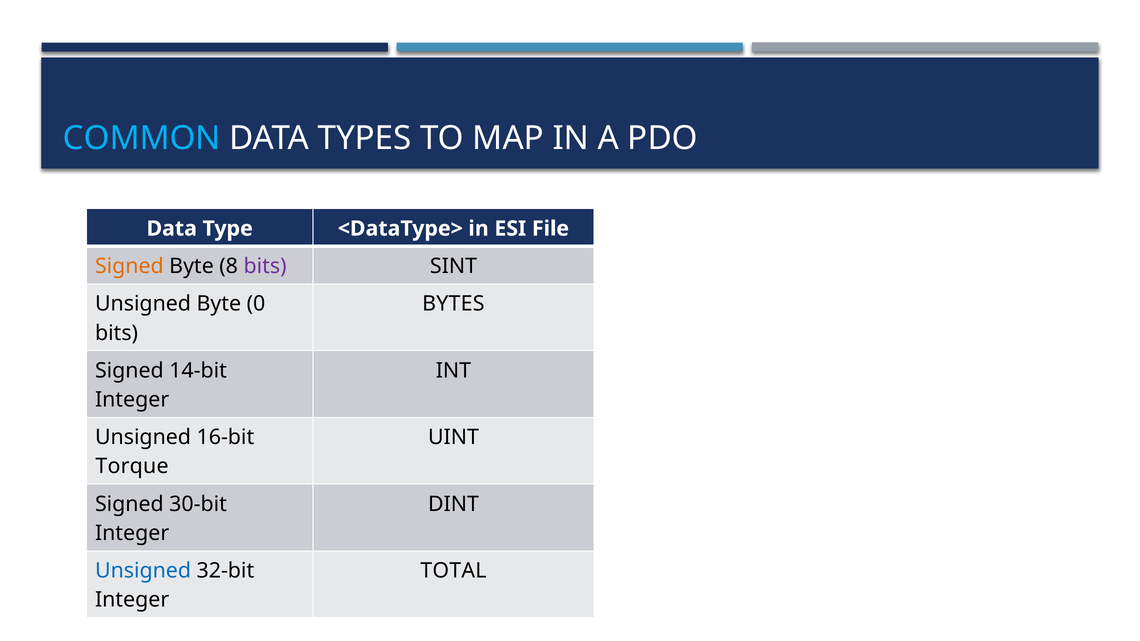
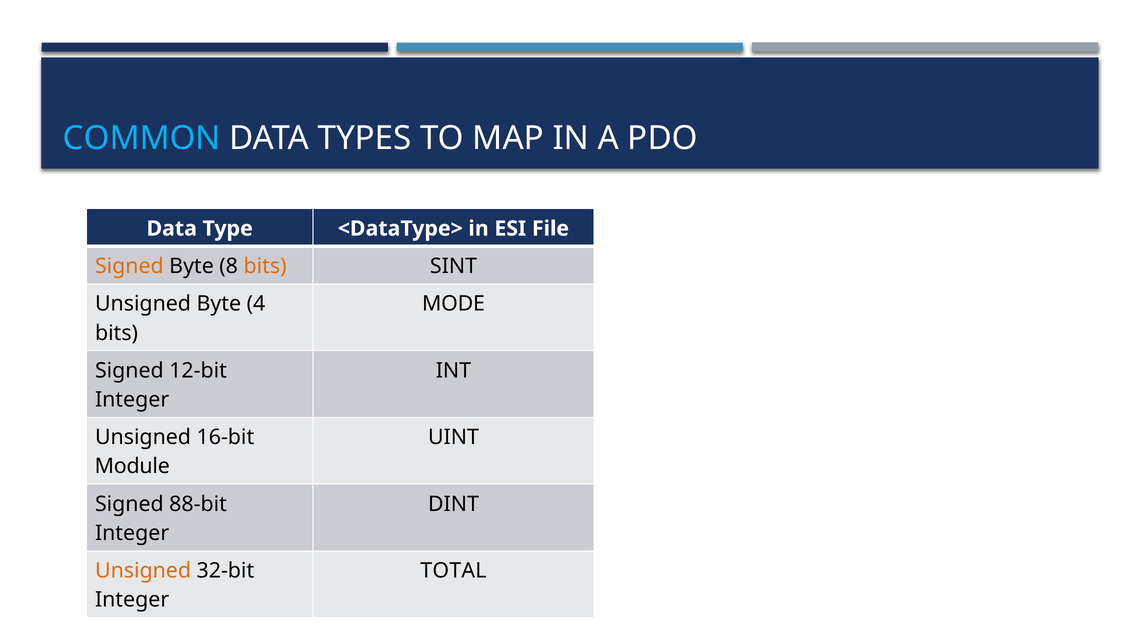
bits colour: purple -> orange (265, 266)
0: 0 -> 4 (256, 304)
BYTES: BYTES -> MODE (454, 304)
14-bit: 14-bit -> 12-bit (198, 371)
Torque: Torque -> Module (132, 467)
30-bit: 30-bit -> 88-bit (198, 504)
Unsigned colour: blue -> orange (143, 571)
